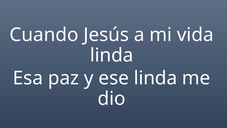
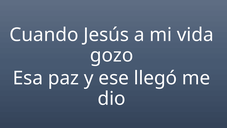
linda: linda -> gozo (112, 55)
ese linda: linda -> llegó (155, 78)
